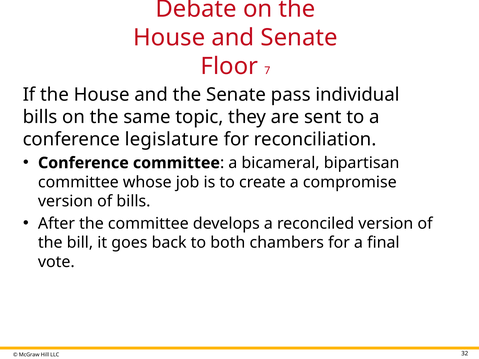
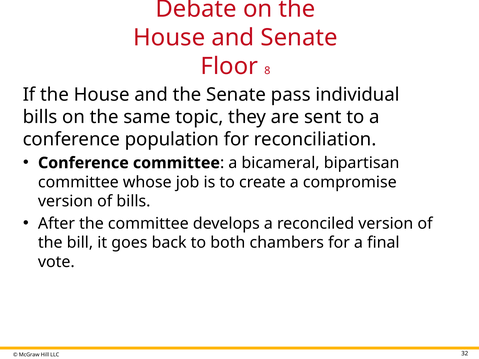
7: 7 -> 8 (267, 71)
legislature: legislature -> population (172, 139)
